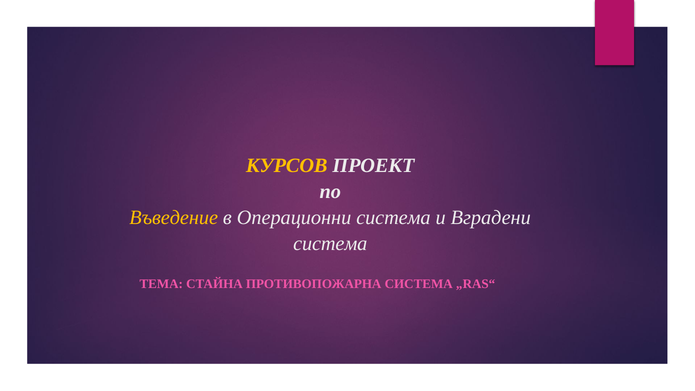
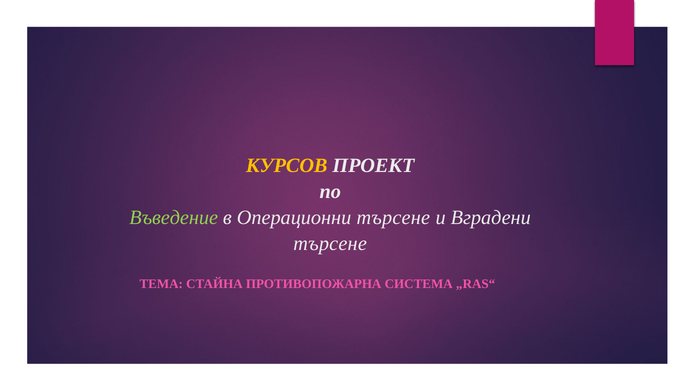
Въведение colour: yellow -> light green (174, 217)
Операционни система: система -> търсене (393, 217)
система: система -> търсене (330, 243)
